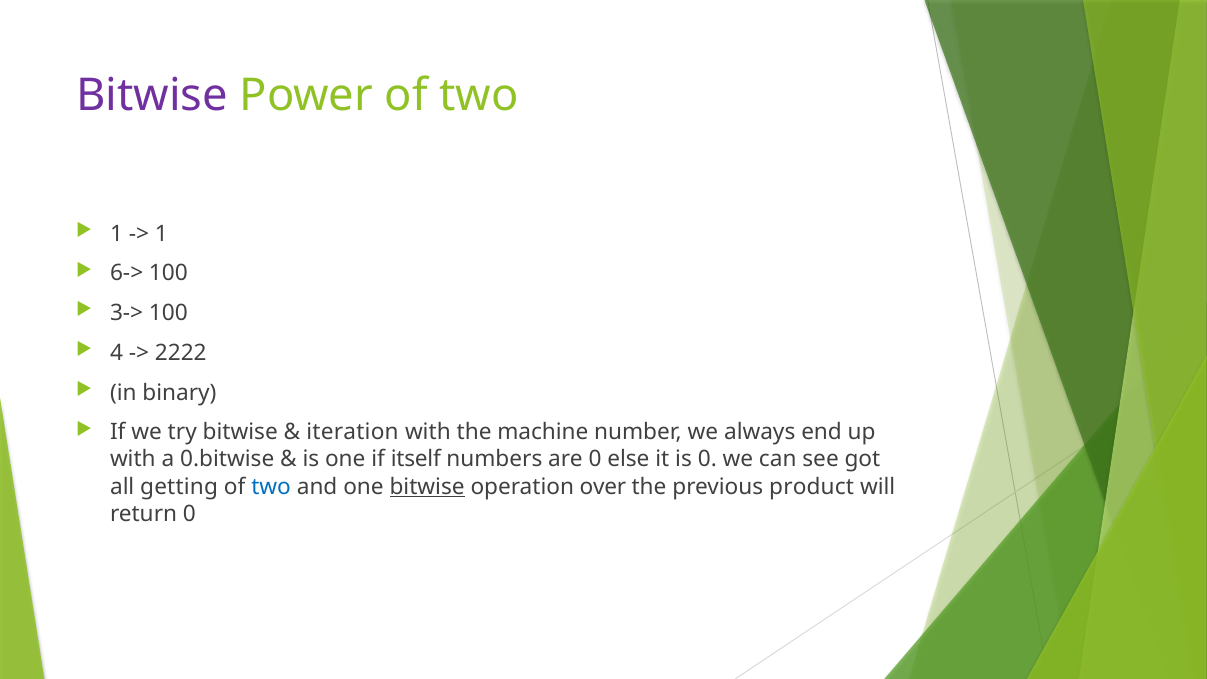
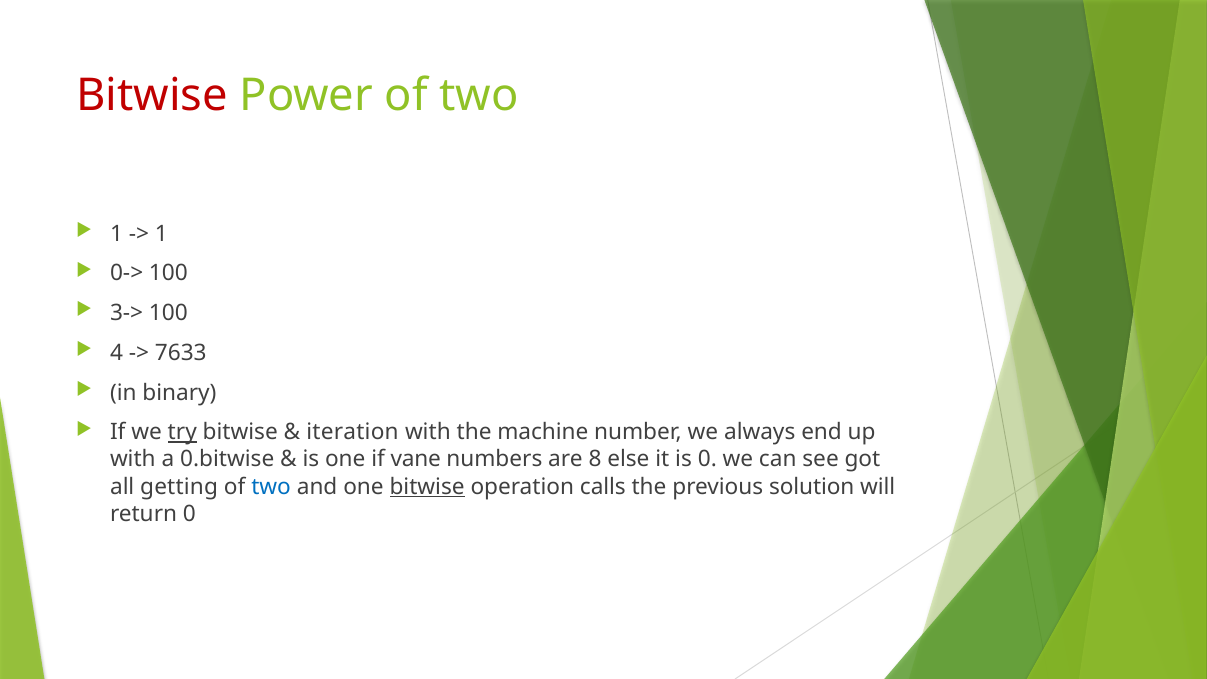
Bitwise colour: purple -> red (152, 95)
6->: 6-> -> 0-> (127, 273)
2222: 2222 -> 7633 (181, 353)
try underline: none -> present (182, 432)
itself: itself -> vane (416, 459)
are 0: 0 -> 8 (595, 459)
over: over -> calls (603, 487)
product: product -> solution (812, 487)
